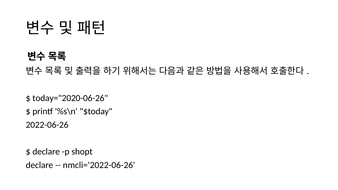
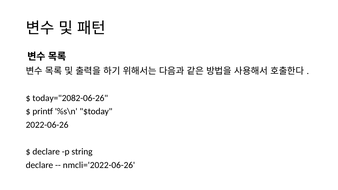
today="2020-06-26: today="2020-06-26 -> today="2082-06-26 (70, 98)
shopt: shopt -> string (82, 152)
